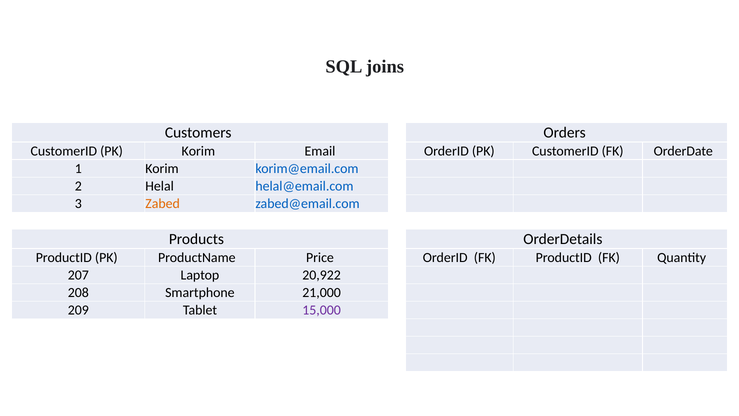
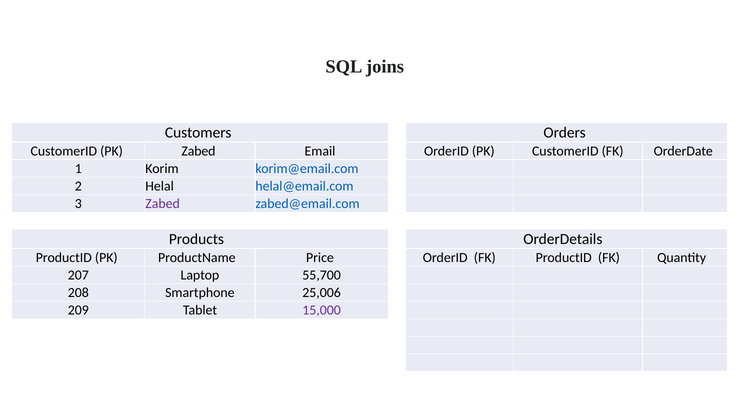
PK Korim: Korim -> Zabed (198, 151)
Zabed colour: orange -> purple (163, 204)
20,922: 20,922 -> 55,700 (322, 275)
21,000: 21,000 -> 25,006 (322, 293)
